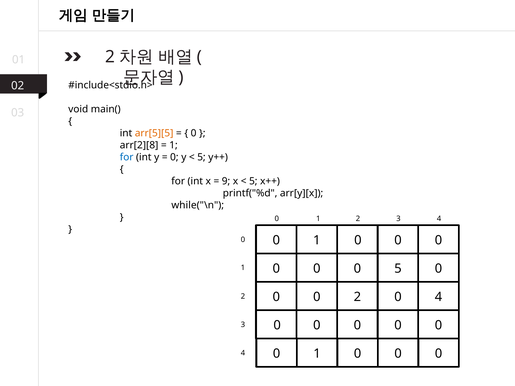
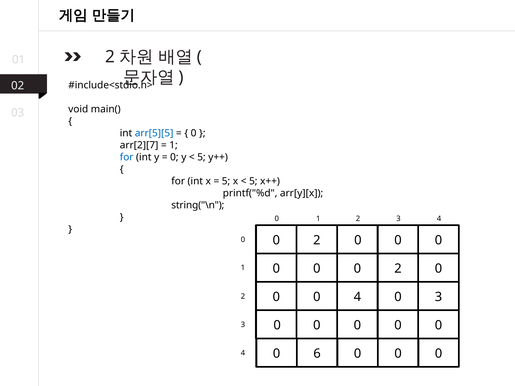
arr[5][5 colour: orange -> blue (154, 133)
arr[2][8: arr[2][8 -> arr[2][7 (139, 145)
9: 9 -> 5 (226, 181)
while("\n: while("\n -> string("\n (198, 205)
1: 1 -> 2 (317, 240)
0 0 5: 5 -> 2 (398, 269)
0 2: 2 -> 4 (357, 297)
0 4: 4 -> 3 (438, 297)
1: 1 -> 6 (317, 354)
